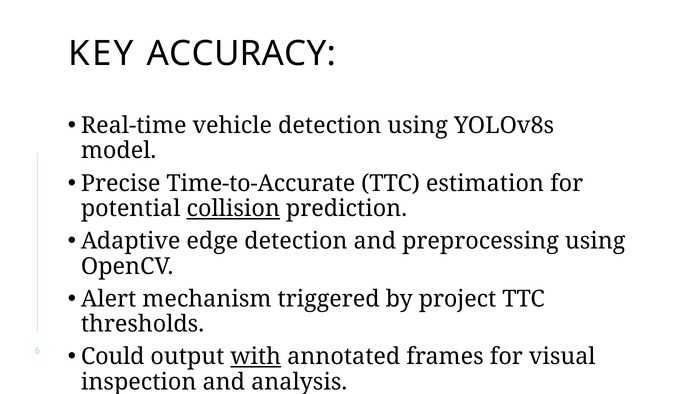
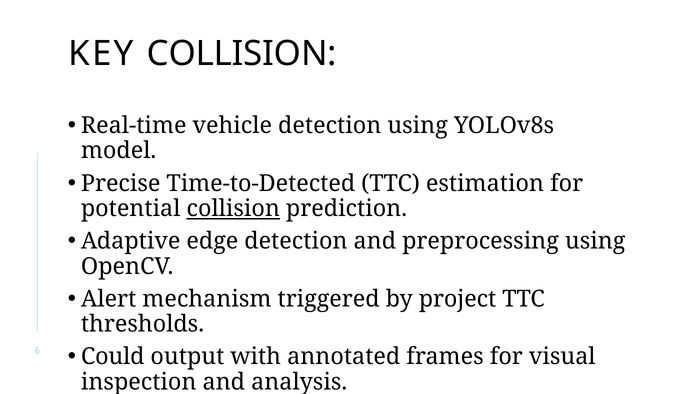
KEY ACCURACY: ACCURACY -> COLLISION (242, 54)
Time-to-Accurate: Time-to-Accurate -> Time-to-Detected (261, 183)
with underline: present -> none (256, 356)
